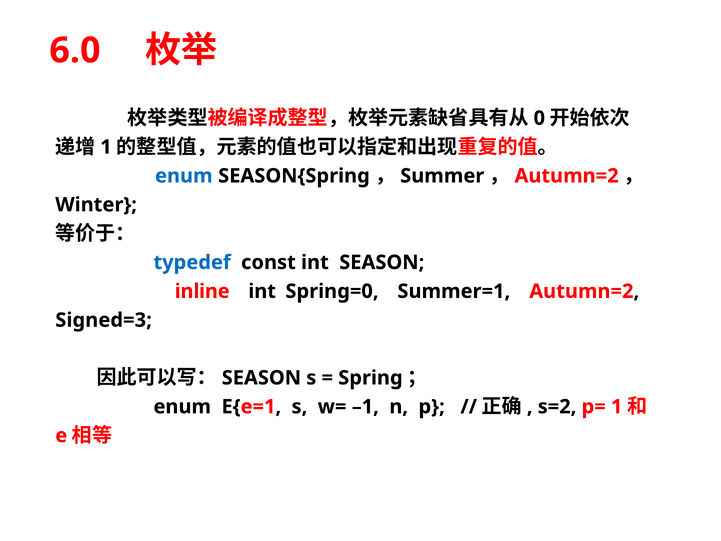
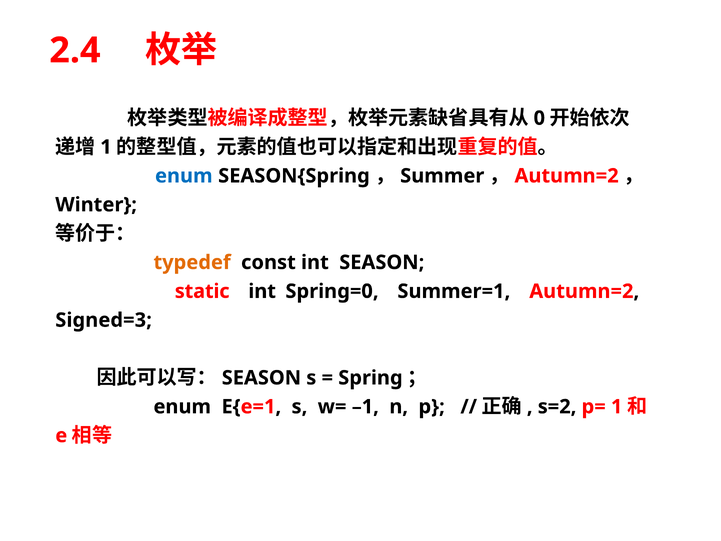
6.0: 6.0 -> 2.4 (75, 50)
typedef colour: blue -> orange (192, 262)
inline: inline -> static (202, 291)
